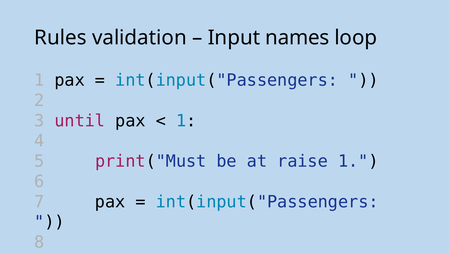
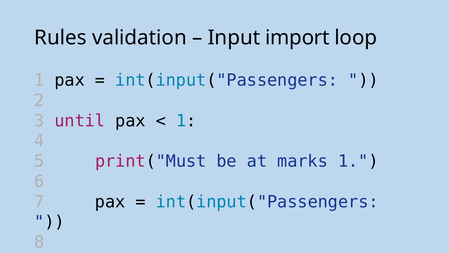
names: names -> import (297, 38)
raise: raise -> marks (303, 161)
